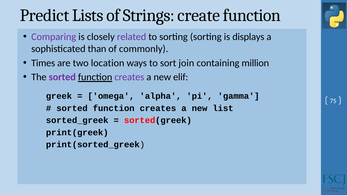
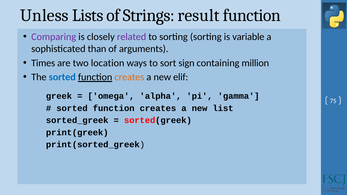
Predict: Predict -> Unless (44, 16)
create: create -> result (199, 16)
displays: displays -> variable (248, 37)
commonly: commonly -> arguments (144, 49)
join: join -> sign (186, 63)
sorted colour: purple -> blue (62, 77)
creates colour: purple -> orange (129, 77)
